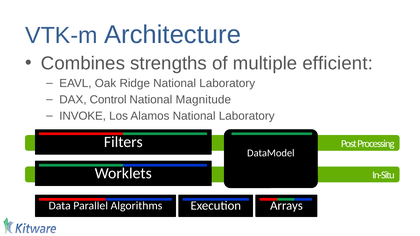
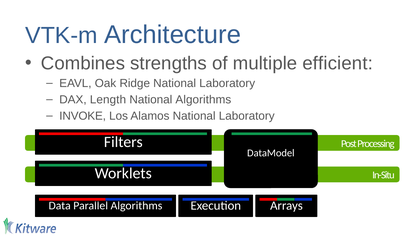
Control: Control -> Length (108, 100)
National Magnitude: Magnitude -> Algorithms (203, 100)
